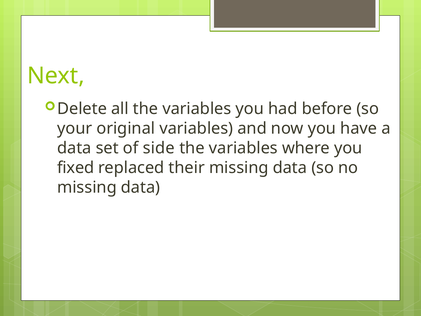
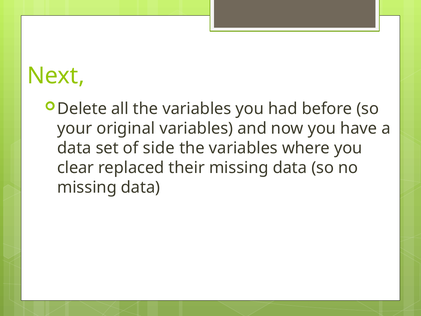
fixed: fixed -> clear (76, 168)
